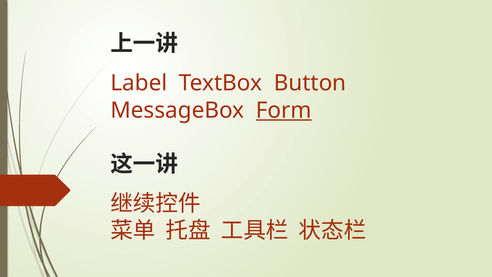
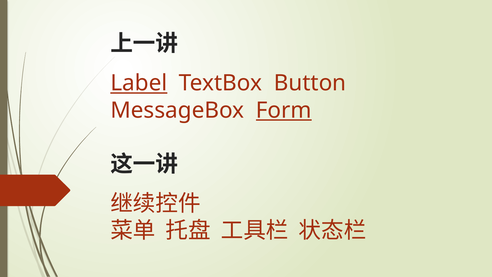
Label underline: none -> present (139, 83)
